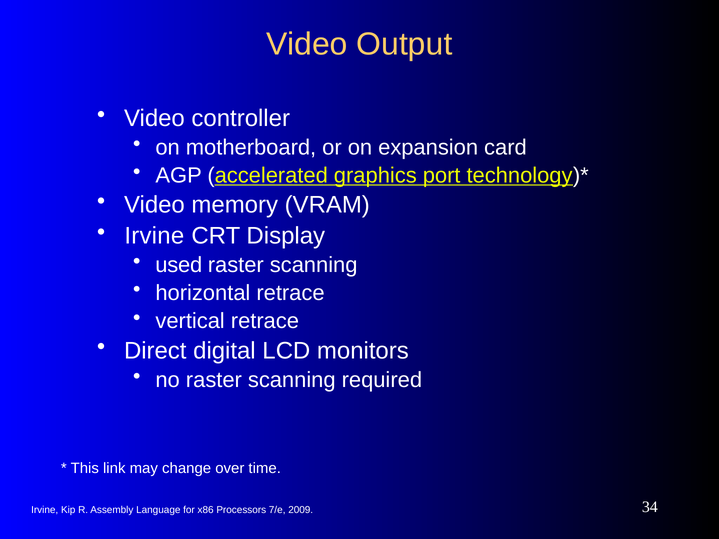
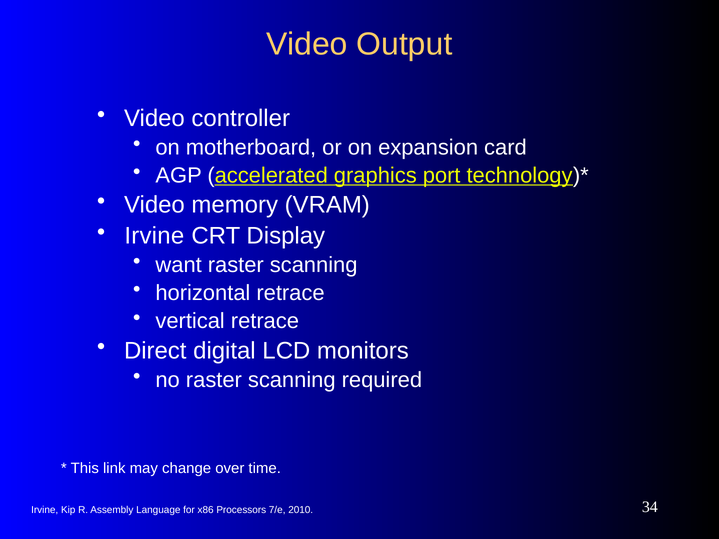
used: used -> want (179, 265)
2009: 2009 -> 2010 (301, 510)
